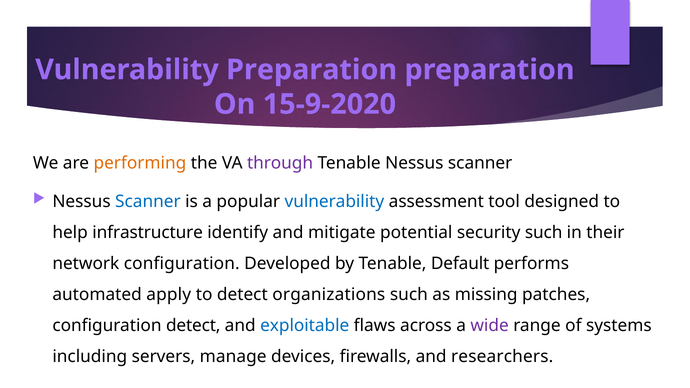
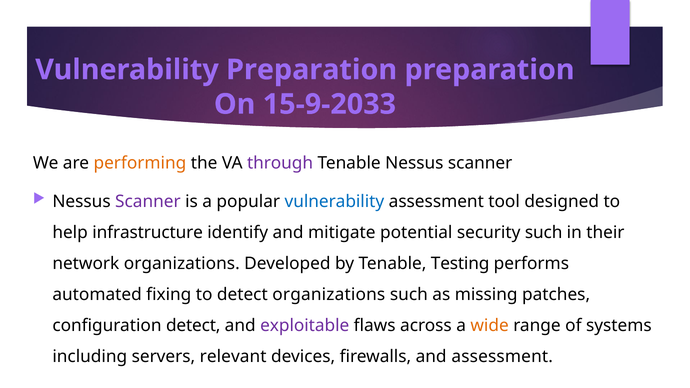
15-9-2020: 15-9-2020 -> 15-9-2033 (329, 104)
Scanner colour: blue -> purple (148, 201)
network configuration: configuration -> organizations (182, 263)
Default: Default -> Testing (460, 263)
apply: apply -> fixing (169, 295)
exploitable colour: blue -> purple (305, 326)
wide colour: purple -> orange (490, 326)
manage: manage -> relevant (233, 357)
and researchers: researchers -> assessment (502, 357)
